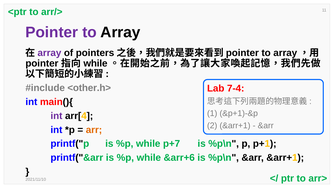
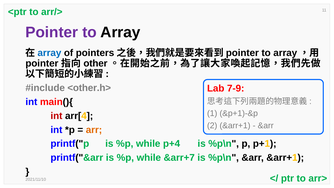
array colour: purple -> blue (49, 53)
while: while -> other (95, 63)
7-4: 7-4 -> 7-9 (236, 88)
int colour: purple -> red (56, 116)
p+7: p+7 -> p+4 (172, 144)
&arr+6: &arr+6 -> &arr+7 (179, 158)
